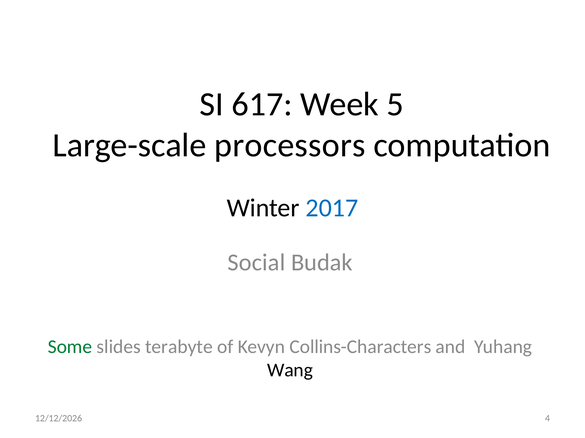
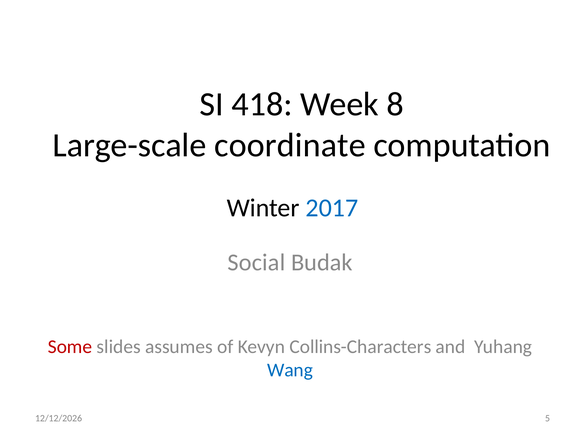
617: 617 -> 418 (262, 104)
5: 5 -> 8 (395, 104)
processors: processors -> coordinate (290, 145)
Some colour: green -> red (70, 347)
terabyte: terabyte -> assumes (179, 347)
Wang colour: black -> blue (290, 371)
4: 4 -> 5 (547, 419)
